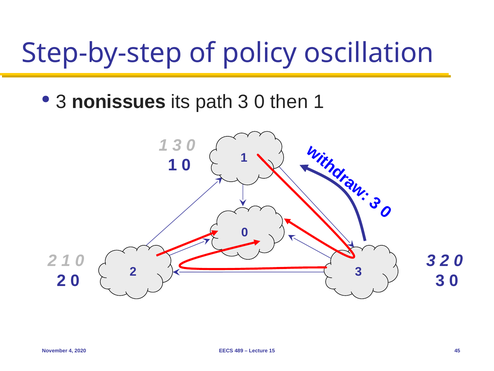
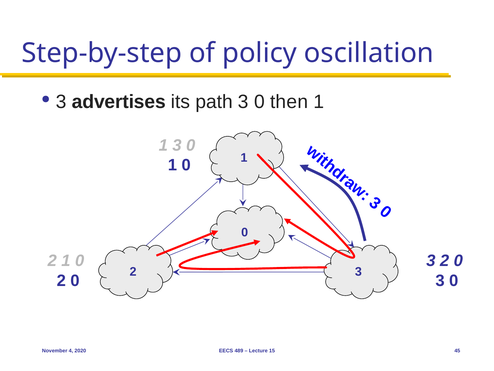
nonissues: nonissues -> advertises (119, 102)
